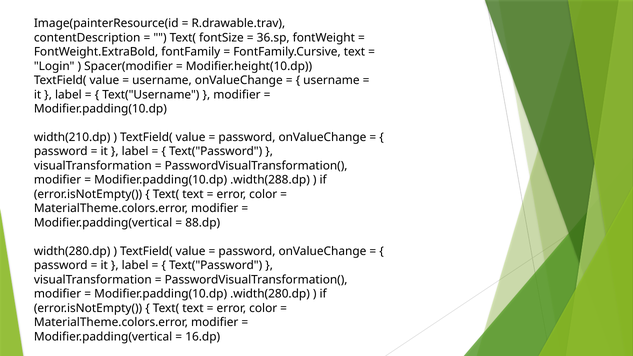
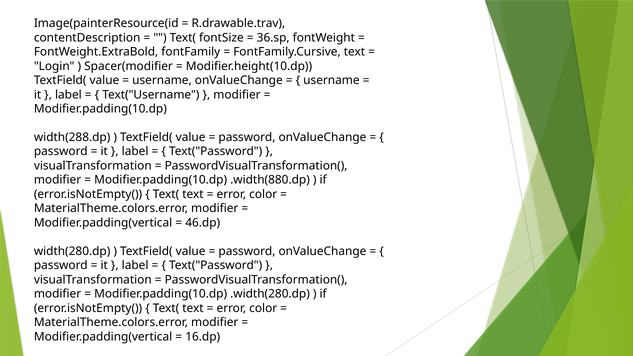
width(210.dp: width(210.dp -> width(288.dp (72, 137)
.width(288.dp: .width(288.dp -> .width(880.dp (270, 180)
88.dp: 88.dp -> 46.dp (203, 223)
